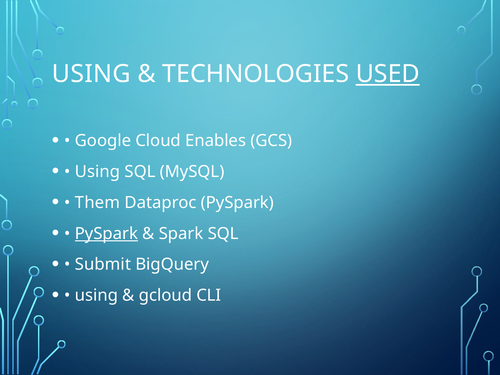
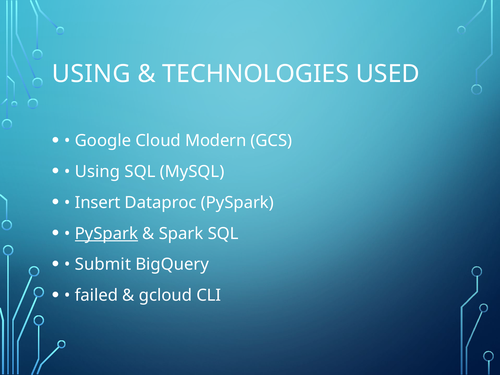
USED underline: present -> none (388, 74)
Enables: Enables -> Modern (216, 141)
Them: Them -> Insert (98, 203)
using: using -> failed (96, 295)
